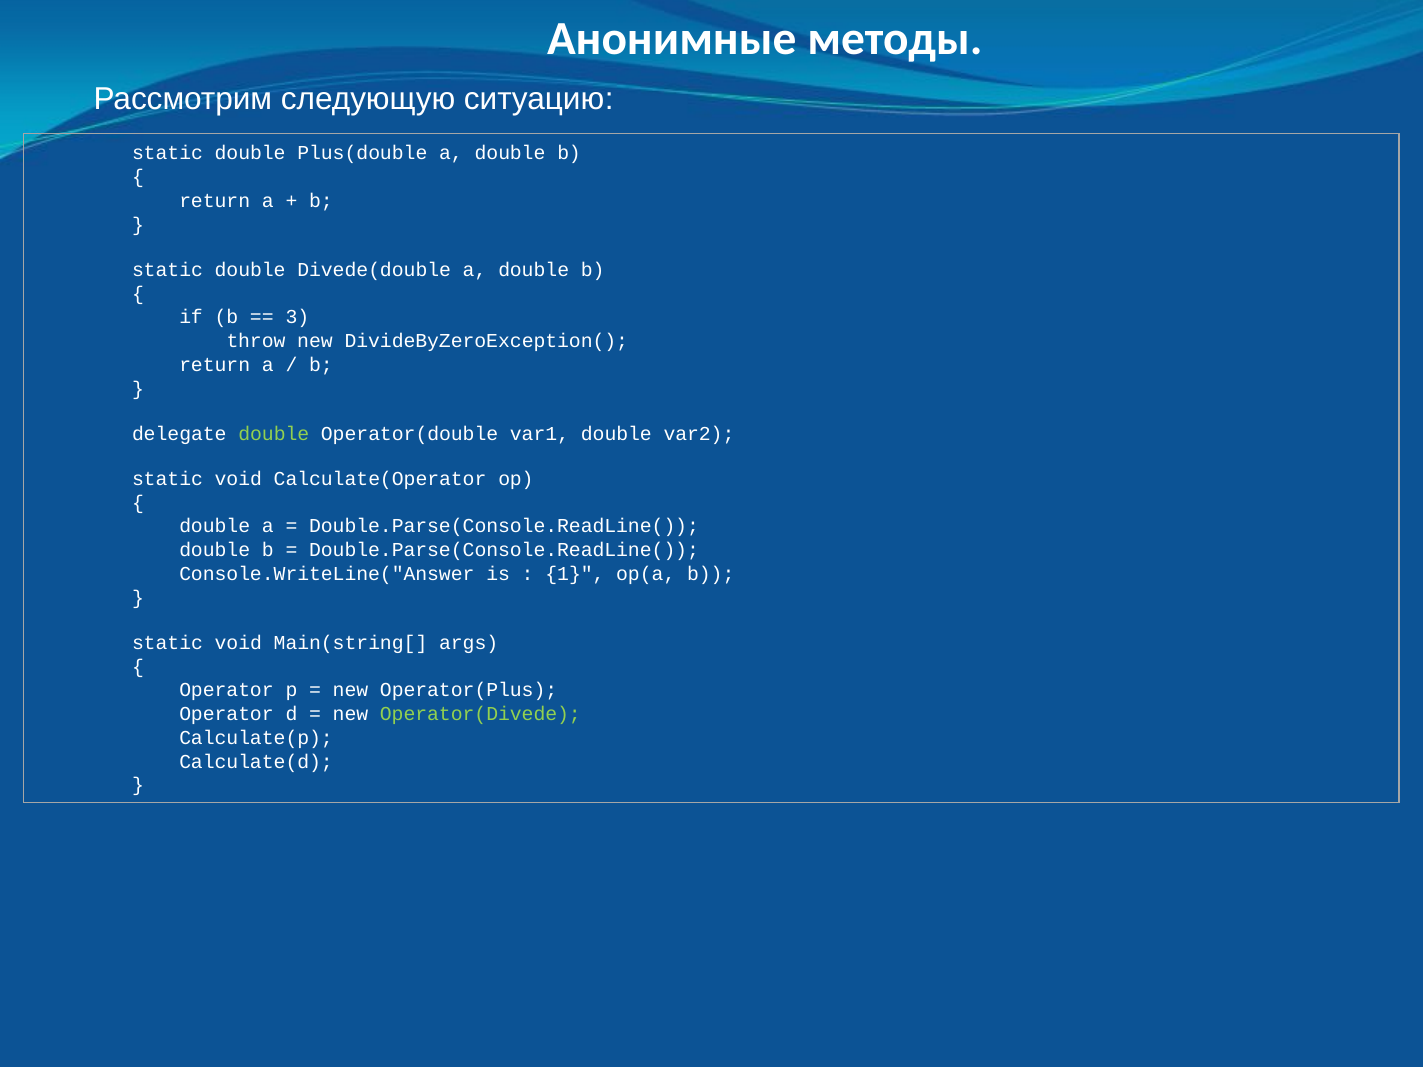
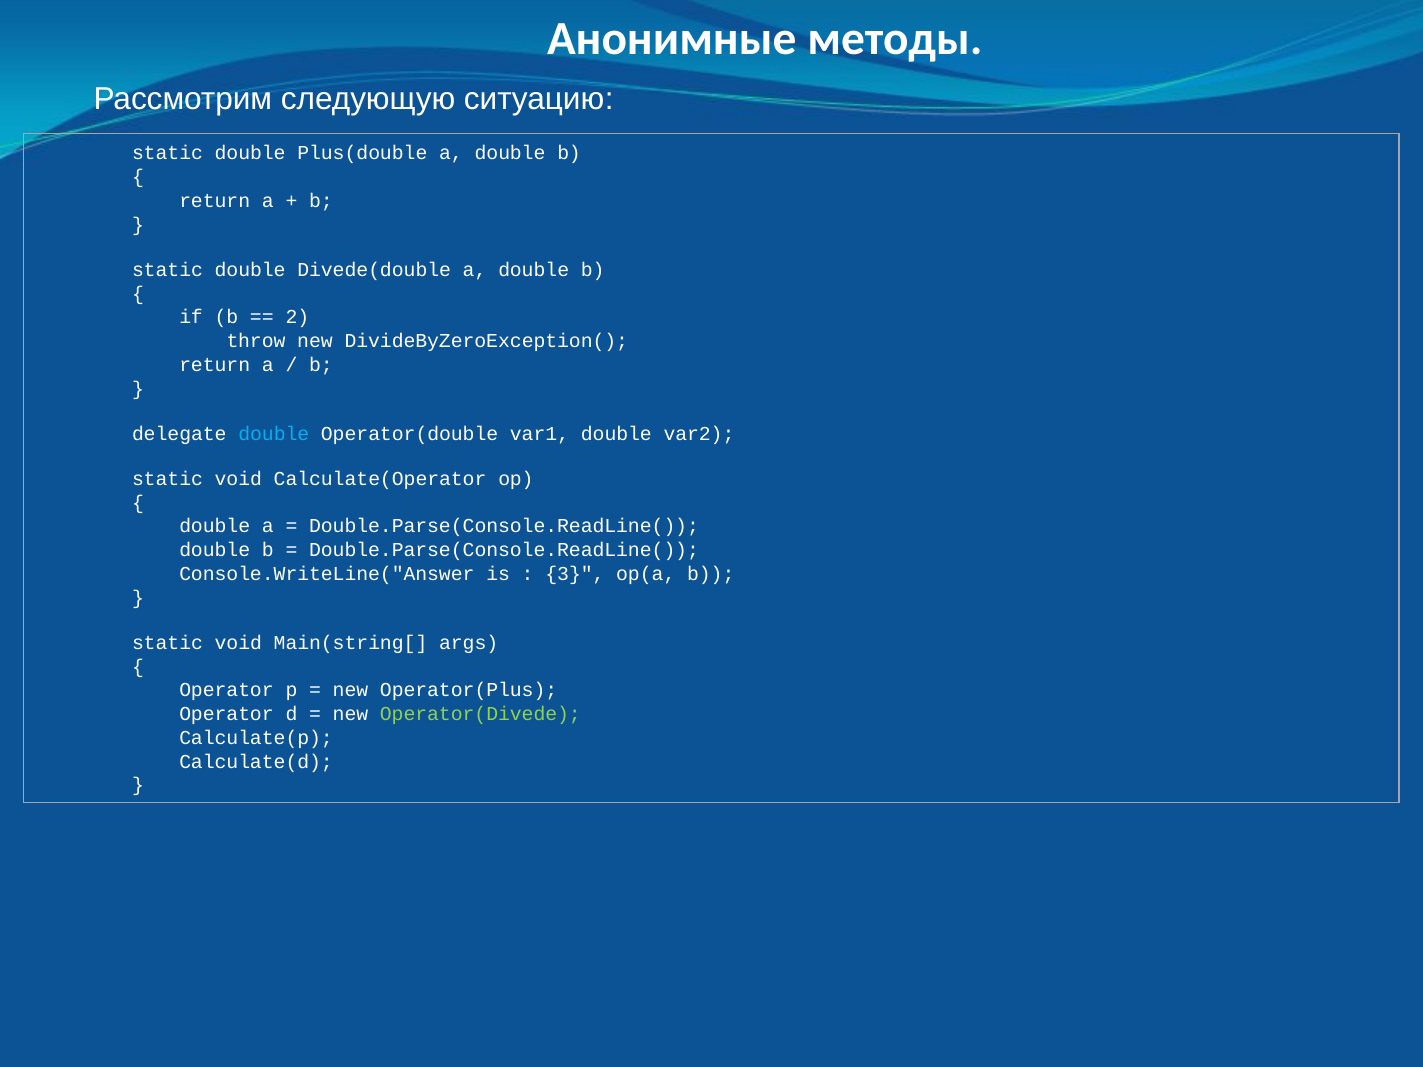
3: 3 -> 2 (297, 317)
double colour: light green -> light blue (274, 434)
1: 1 -> 3 (575, 574)
